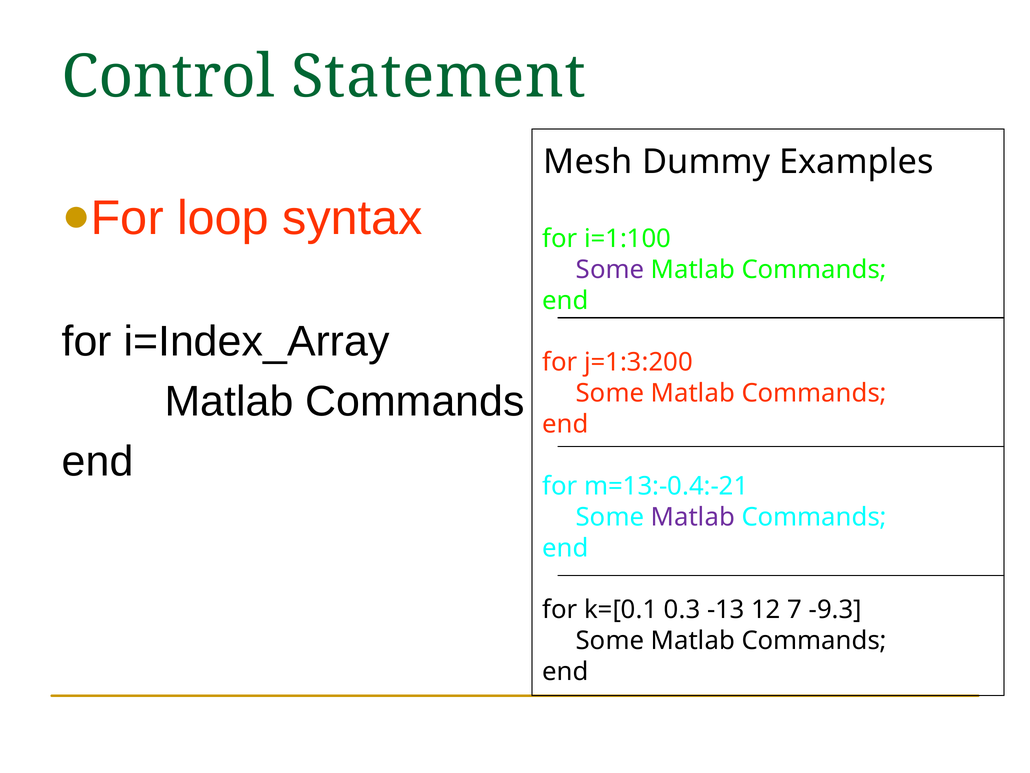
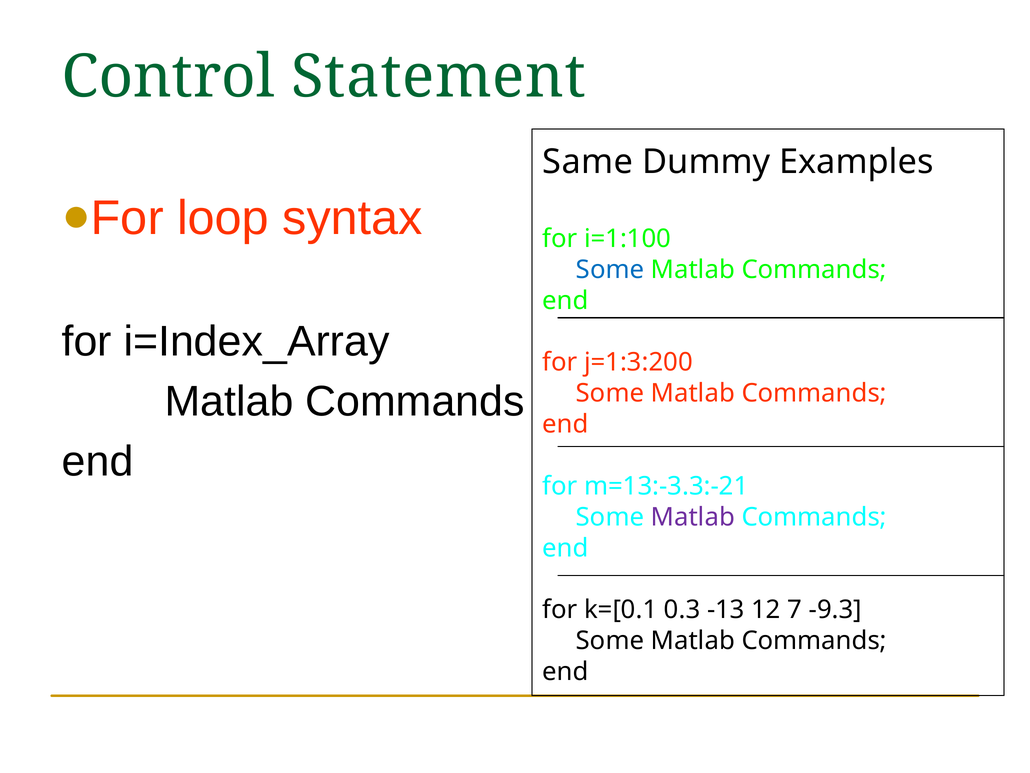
Mesh: Mesh -> Same (588, 162)
Some colour: purple -> blue (610, 270)
m=13:-0.4:-21: m=13:-0.4:-21 -> m=13:-3.3:-21 (666, 486)
